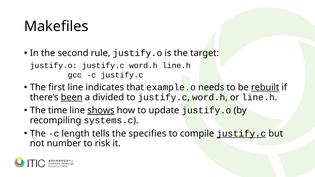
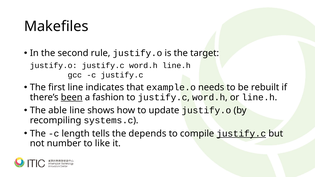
rebuilt underline: present -> none (265, 87)
divided: divided -> fashion (108, 97)
time: time -> able (58, 111)
shows underline: present -> none (101, 111)
specifies: specifies -> depends (147, 134)
risk: risk -> like (102, 144)
